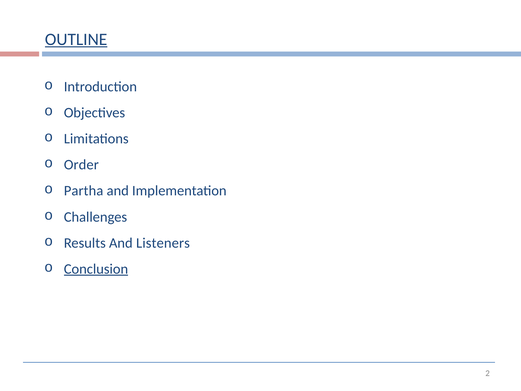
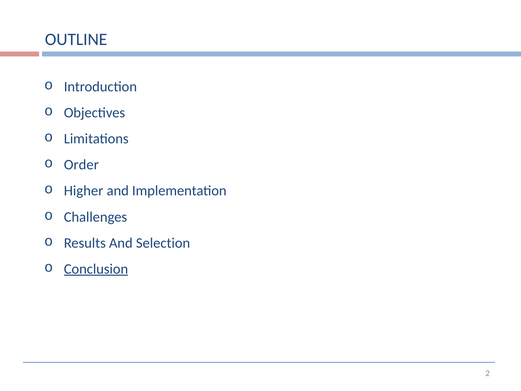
OUTLINE underline: present -> none (76, 39)
Partha: Partha -> Higher (84, 191)
Listeners: Listeners -> Selection (163, 243)
